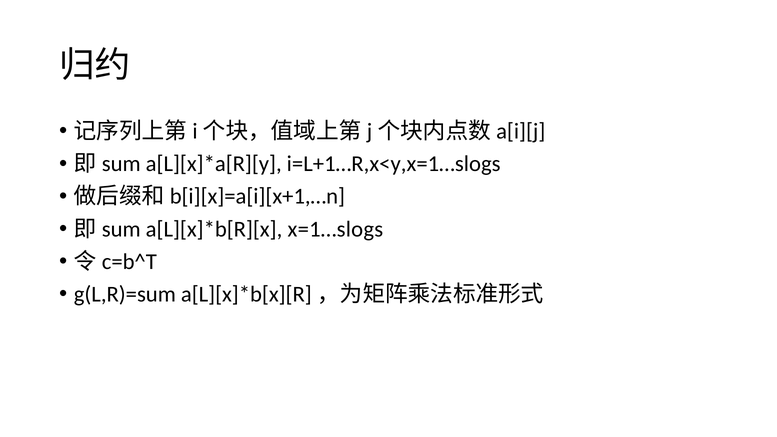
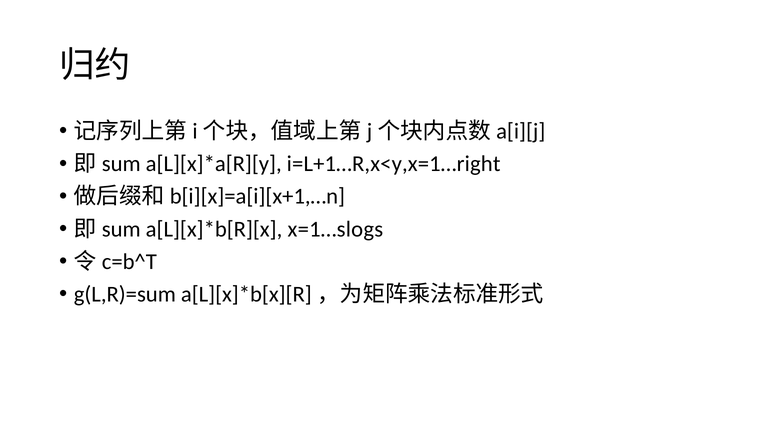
i=L+1…R,x<y,x=1…slogs: i=L+1…R,x<y,x=1…slogs -> i=L+1…R,x<y,x=1…right (394, 164)
